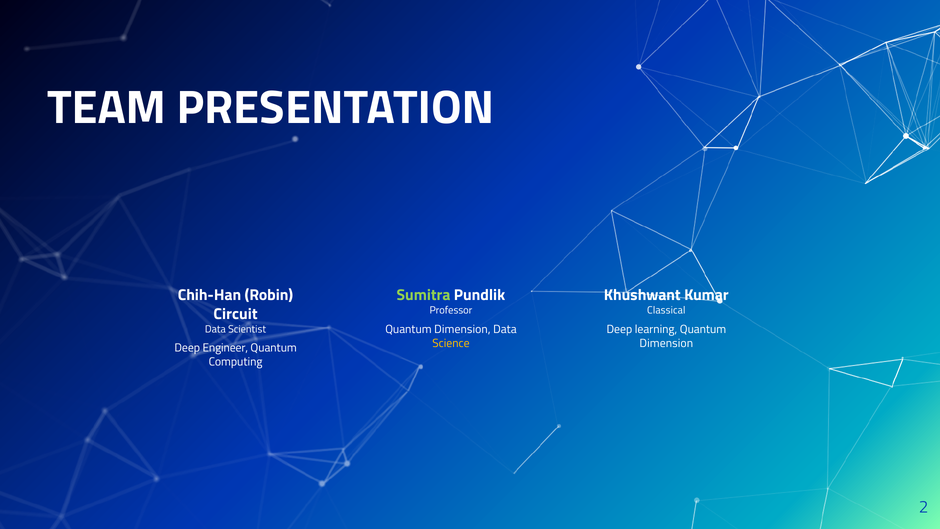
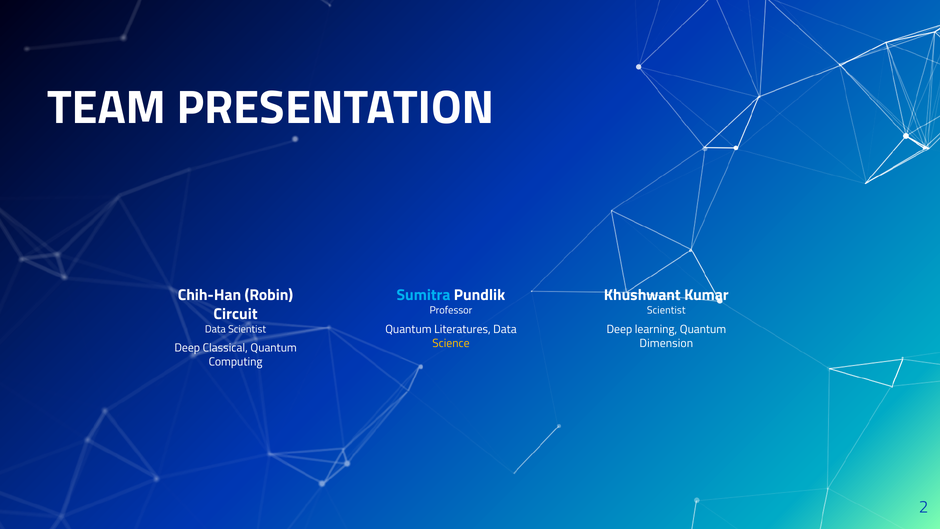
Sumitra colour: light green -> light blue (424, 295)
Classical: Classical -> Scientist (666, 310)
Dimension: Dimension -> Literatures (462, 329)
Engineer: Engineer -> Classical (225, 348)
